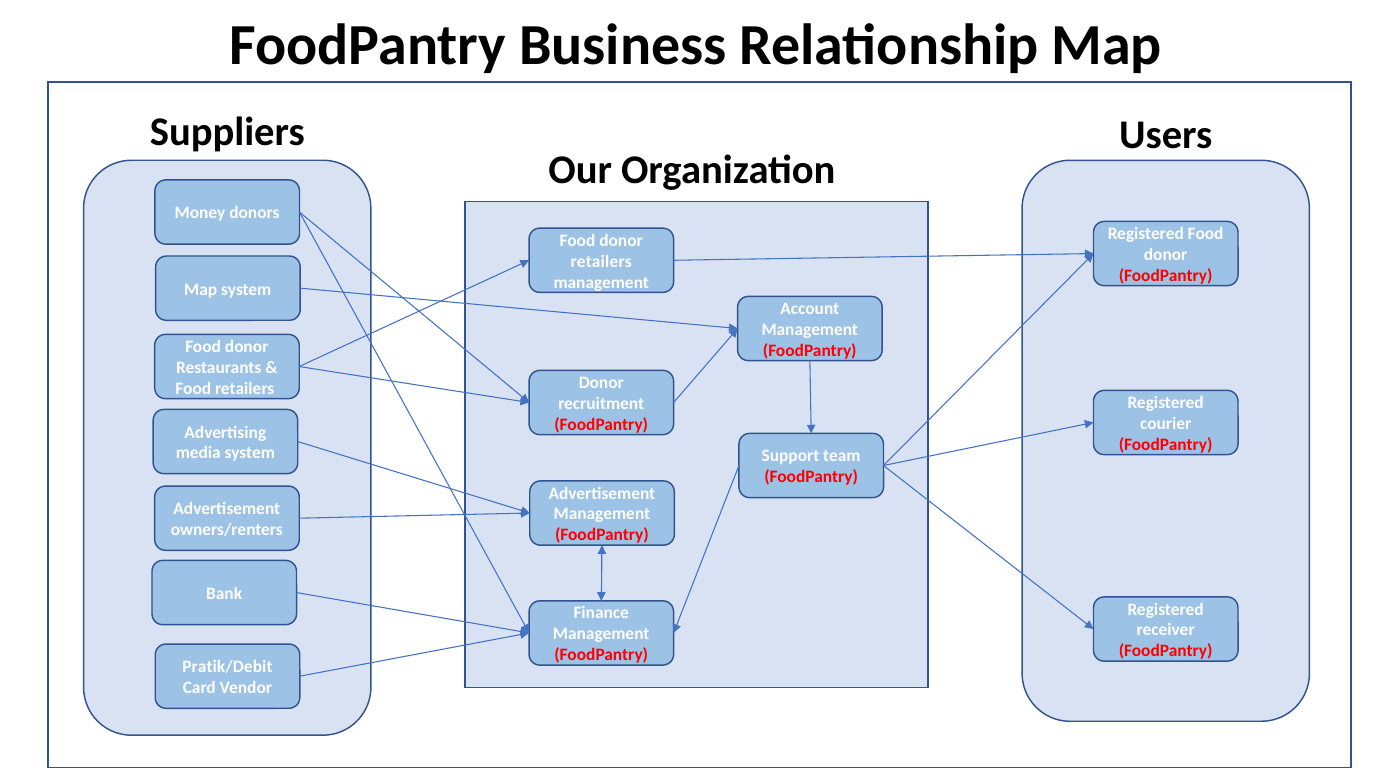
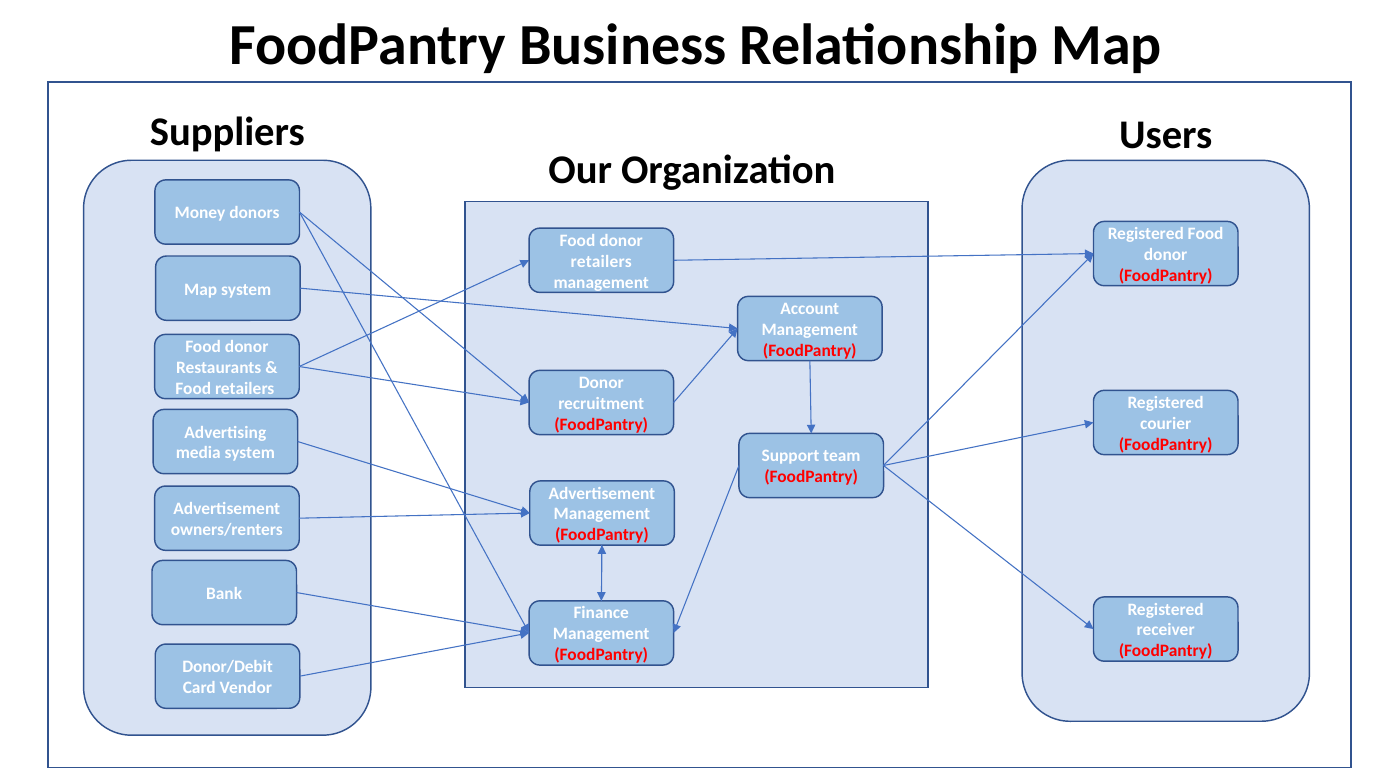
Pratik/Debit: Pratik/Debit -> Donor/Debit (228, 667)
